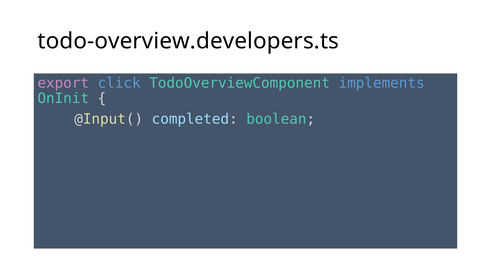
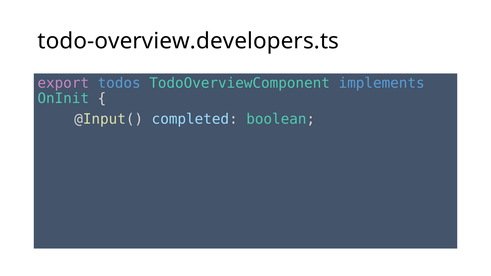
click: click -> todos (119, 83)
